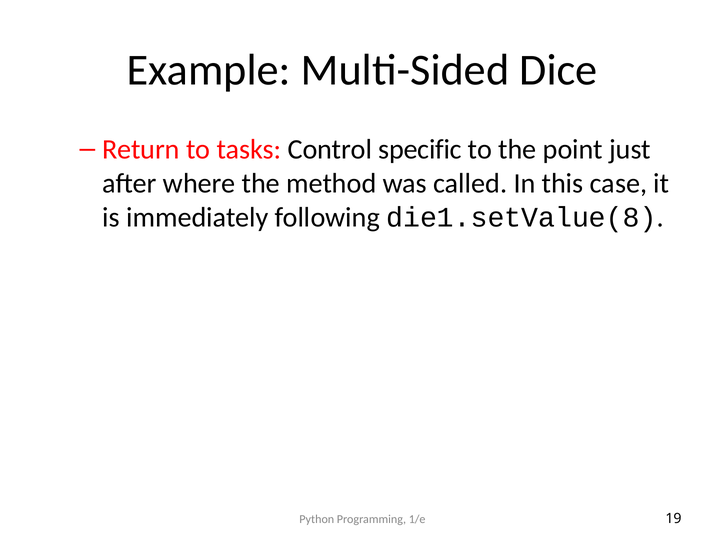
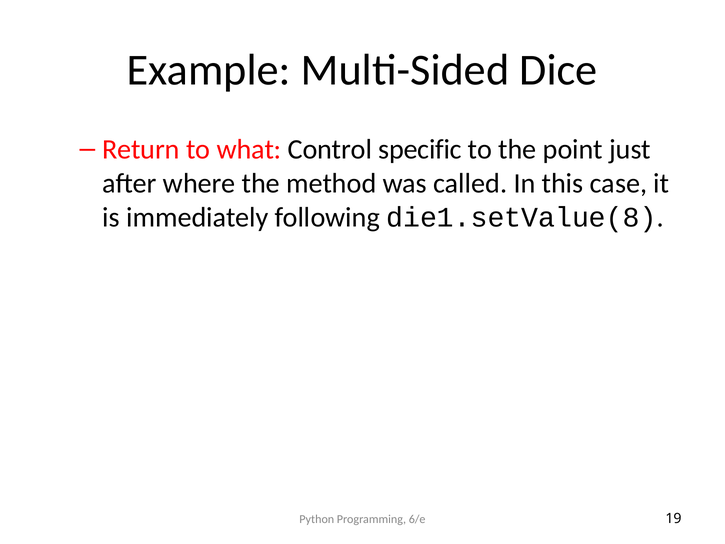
tasks: tasks -> what (249, 149)
1/e: 1/e -> 6/e (417, 519)
